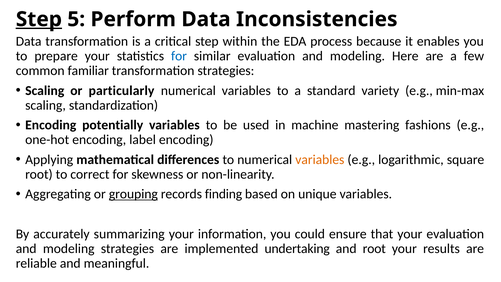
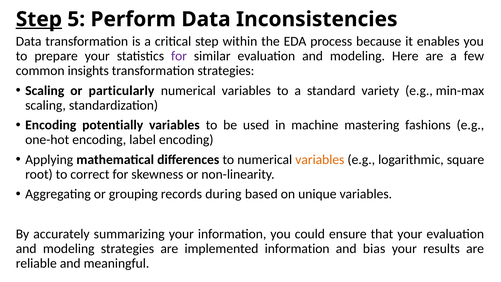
for colour: blue -> purple (179, 56)
familiar: familiar -> insights (88, 71)
grouping underline: present -> none (133, 194)
finding: finding -> during (223, 194)
implemented undertaking: undertaking -> information (297, 248)
and root: root -> bias (374, 248)
